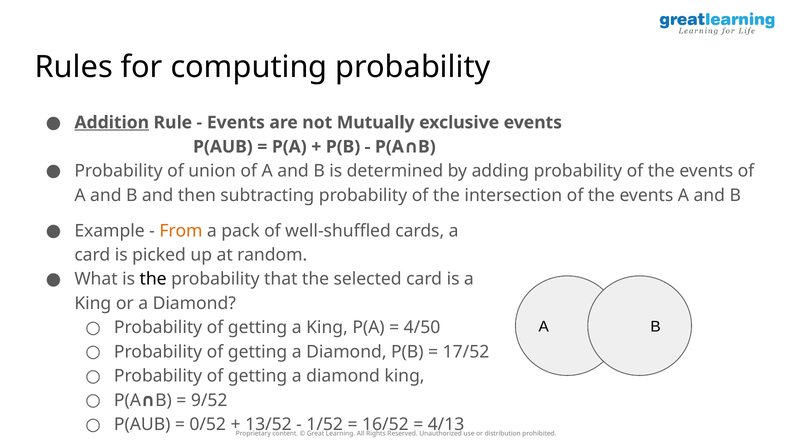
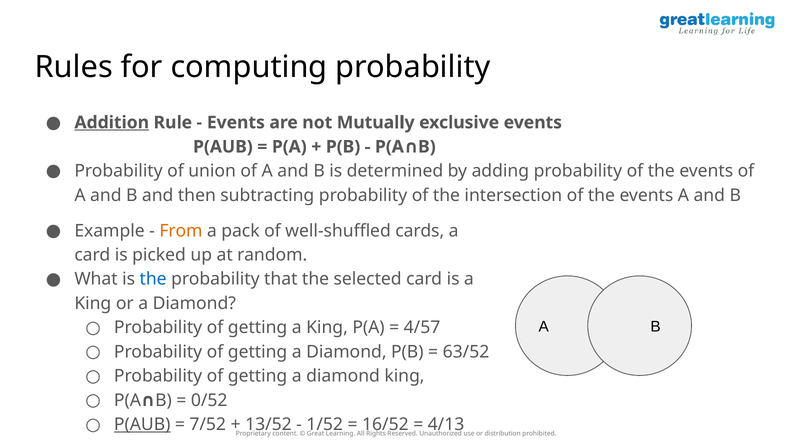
the colour: black -> blue (153, 279)
4/50: 4/50 -> 4/57 (422, 328)
17/52: 17/52 -> 63/52 (466, 352)
9/52: 9/52 -> 0/52 (209, 400)
P(AUB underline: none -> present (142, 425)
0/52: 0/52 -> 7/52 (208, 425)
